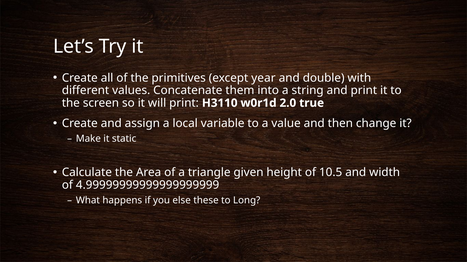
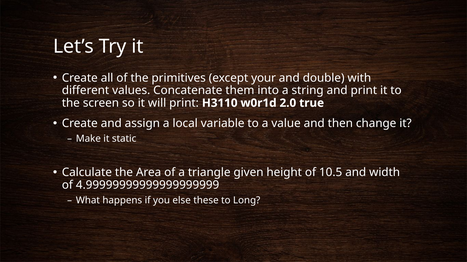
year: year -> your (264, 78)
